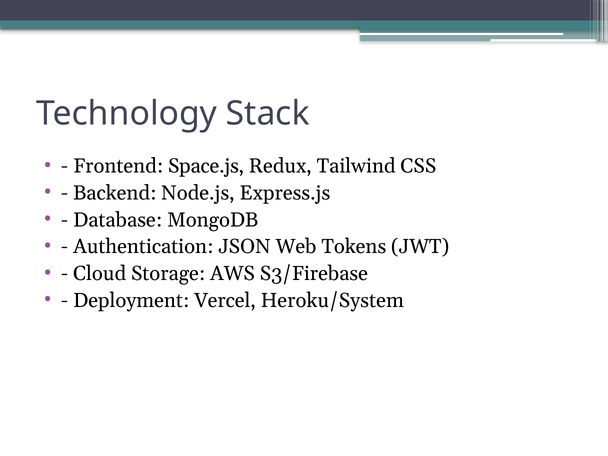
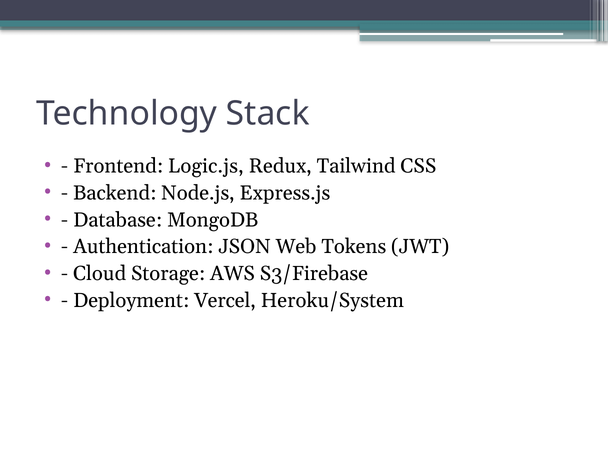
Space.js: Space.js -> Logic.js (206, 166)
